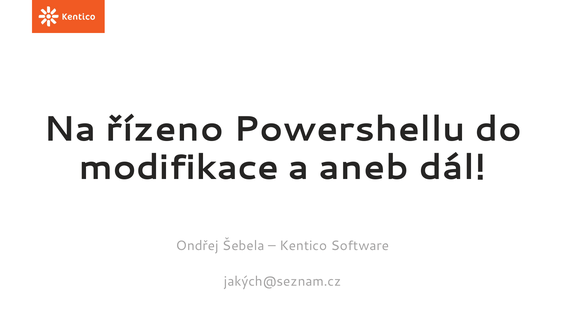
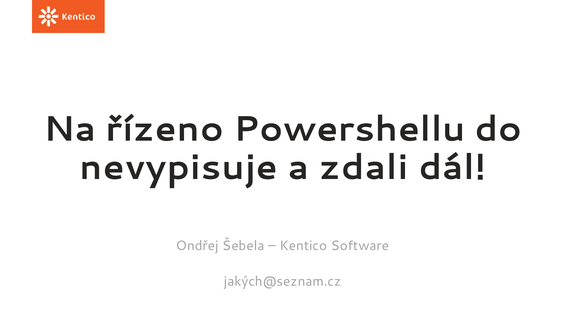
modifikace: modifikace -> nevypisuje (179, 167)
aneb: aneb -> zdali (364, 167)
